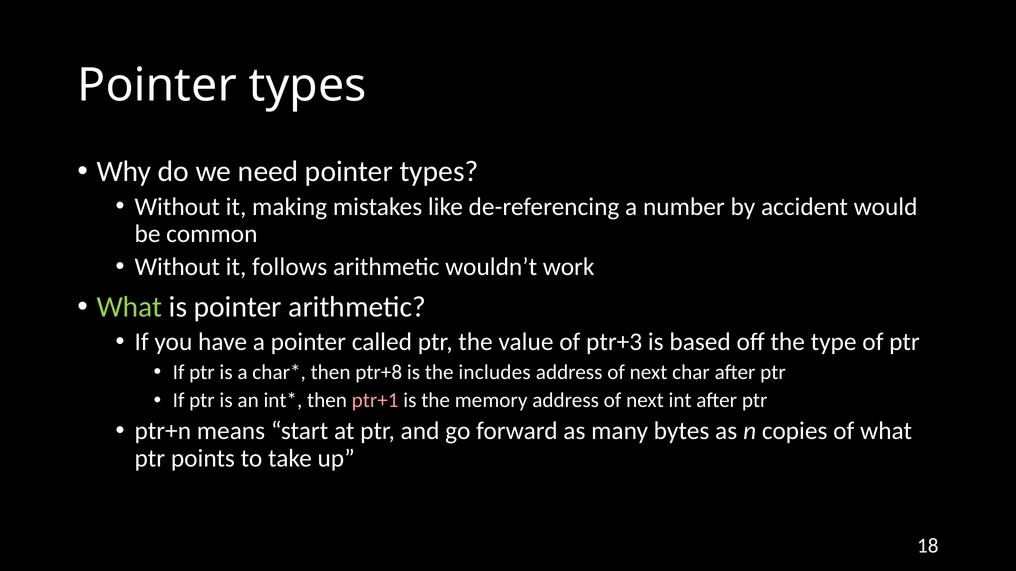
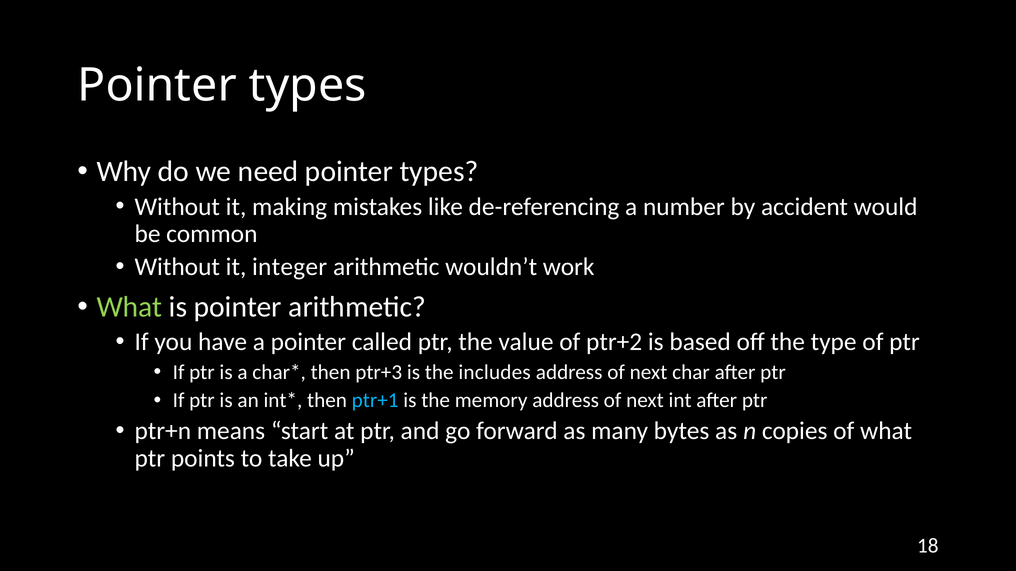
follows: follows -> integer (290, 267)
ptr+3: ptr+3 -> ptr+2 (614, 342)
ptr+8: ptr+8 -> ptr+3 (379, 373)
ptr+1 colour: pink -> light blue (375, 401)
